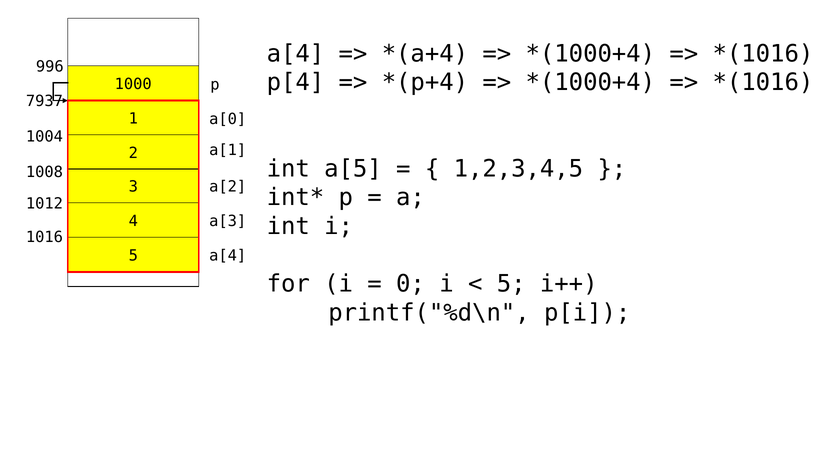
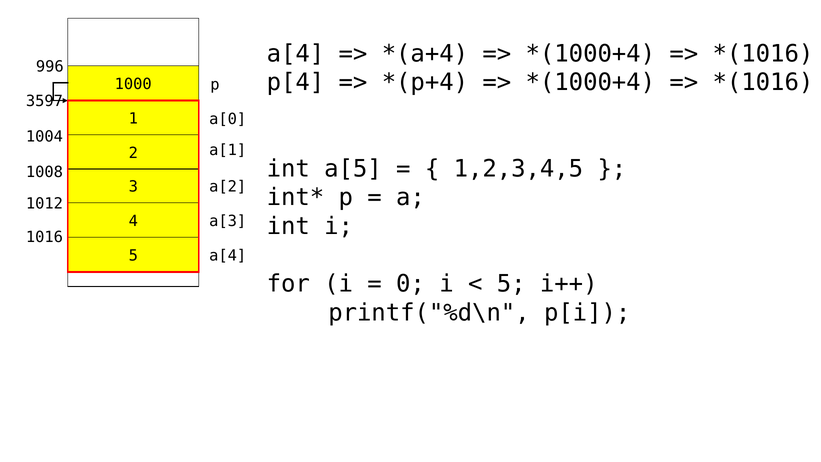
7937: 7937 -> 3597 (44, 101)
